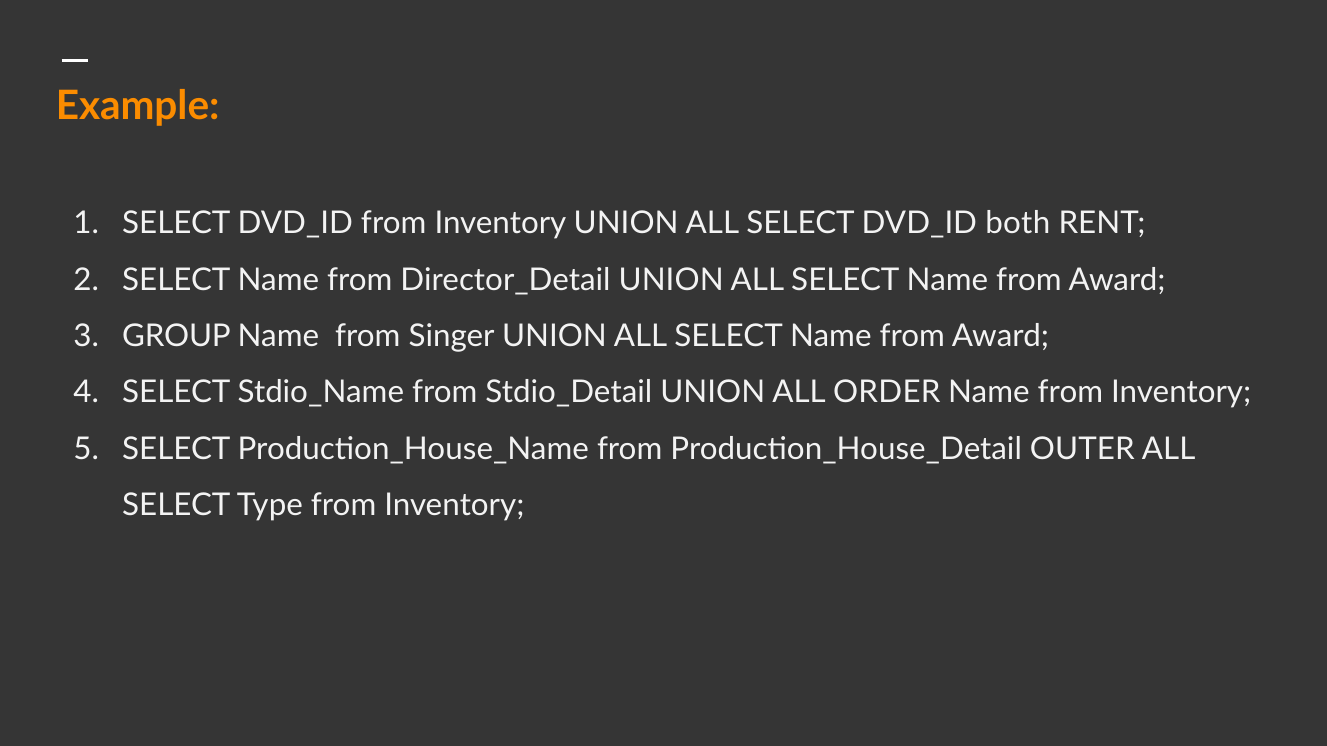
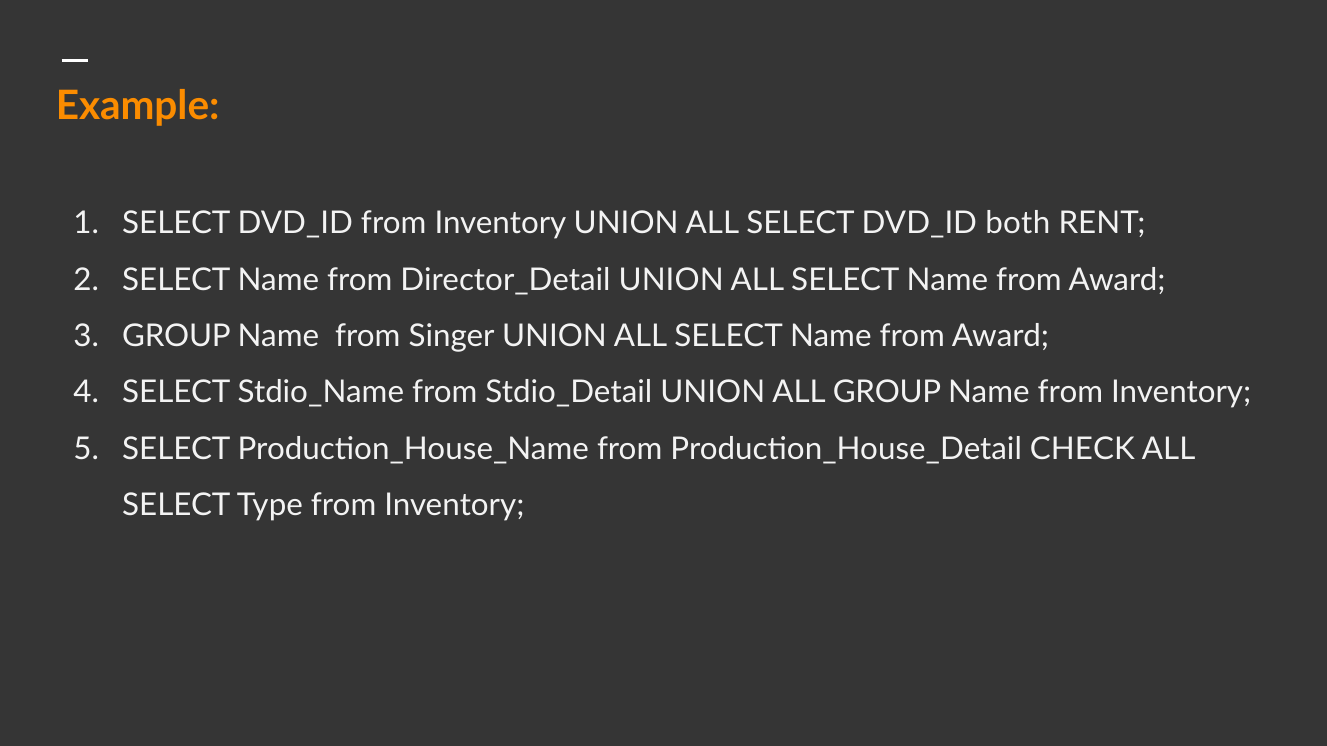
ALL ORDER: ORDER -> GROUP (887, 393)
OUTER: OUTER -> CHECK (1082, 449)
